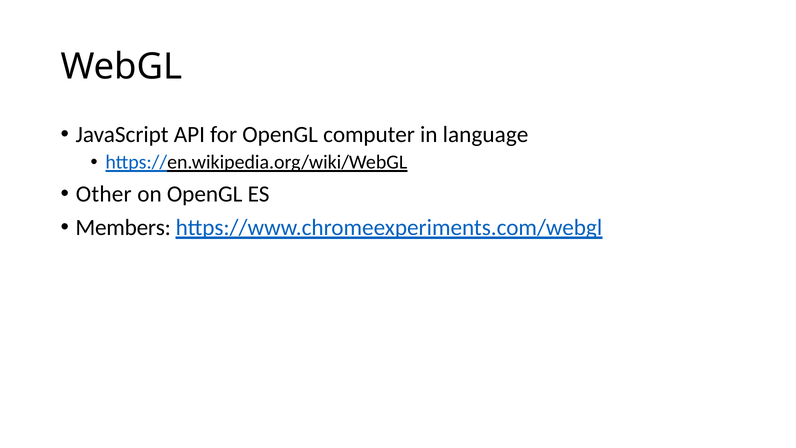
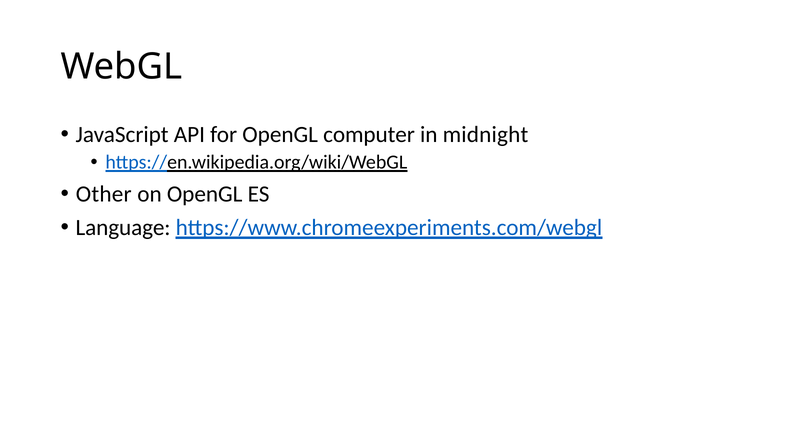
language: language -> midnight (485, 135)
Members: Members -> Language (123, 228)
